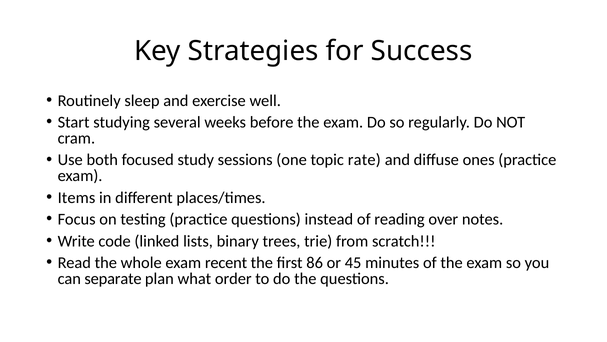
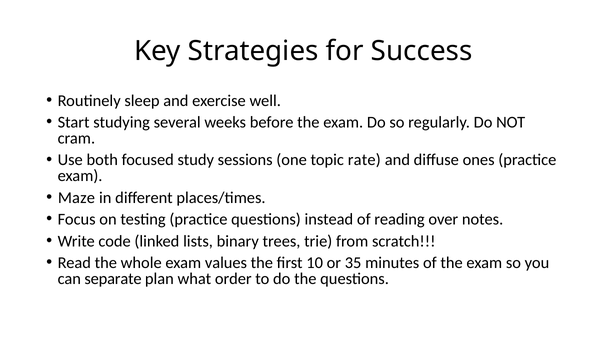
Items: Items -> Maze (76, 197)
recent: recent -> values (226, 262)
86: 86 -> 10 (315, 262)
45: 45 -> 35 (353, 262)
